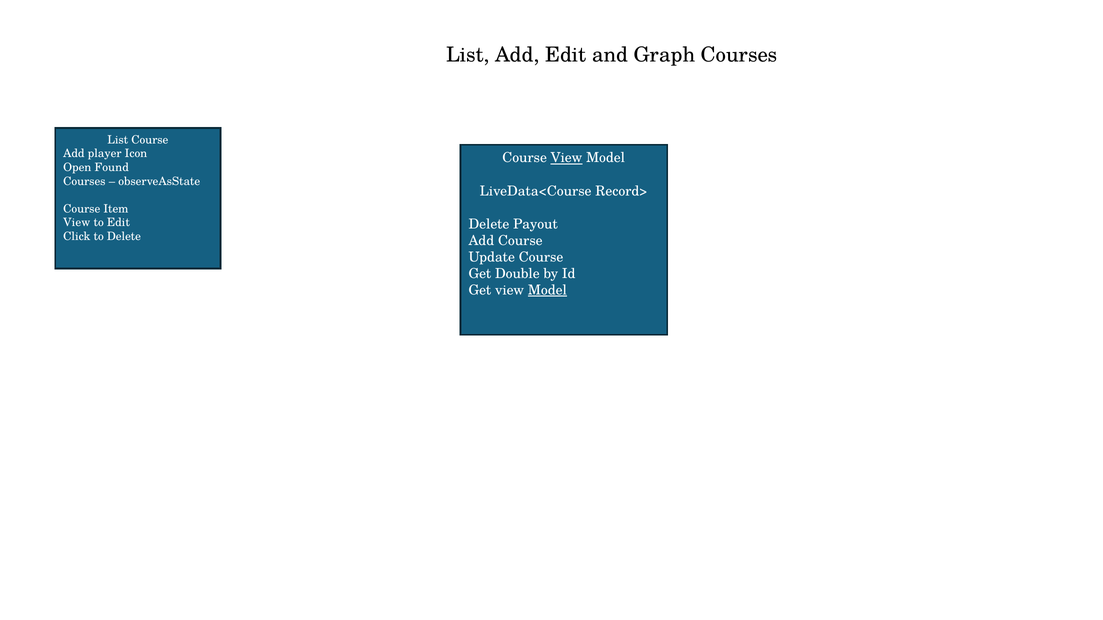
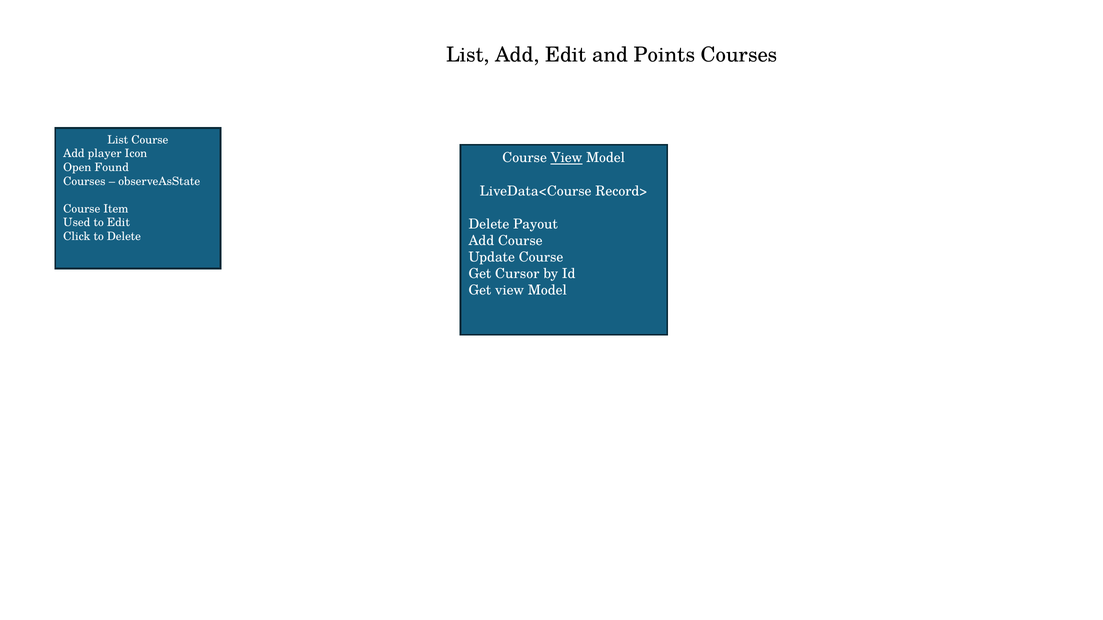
Graph: Graph -> Points (664, 55)
View: View -> Used (77, 223)
Double: Double -> Cursor (517, 274)
Model underline: present -> none (547, 290)
